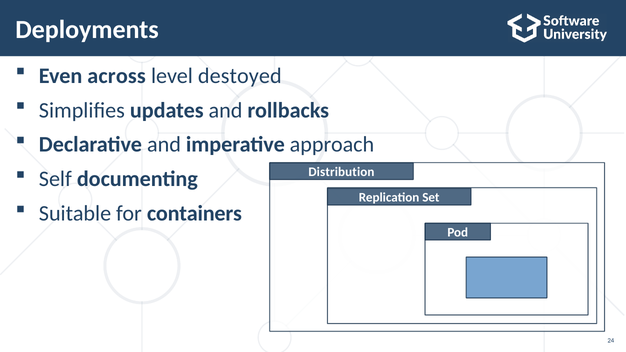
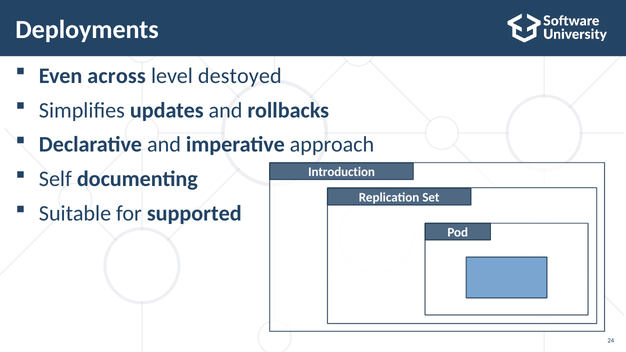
Distribution: Distribution -> Introduction (342, 172)
containers: containers -> supported (194, 214)
